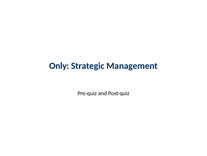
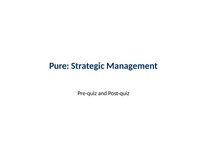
Only: Only -> Pure (59, 66)
